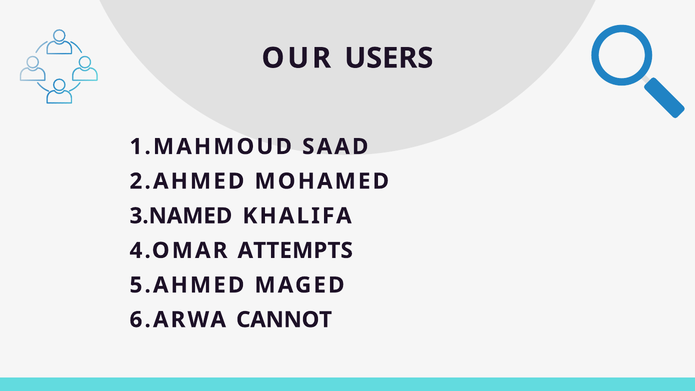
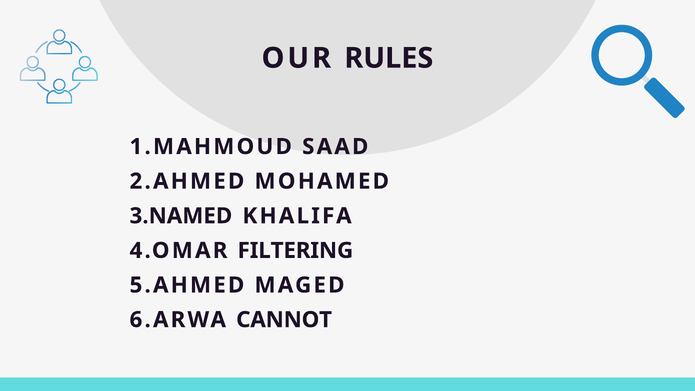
USERS: USERS -> RULES (389, 58)
ATTEMPTS: ATTEMPTS -> FILTERING (295, 250)
